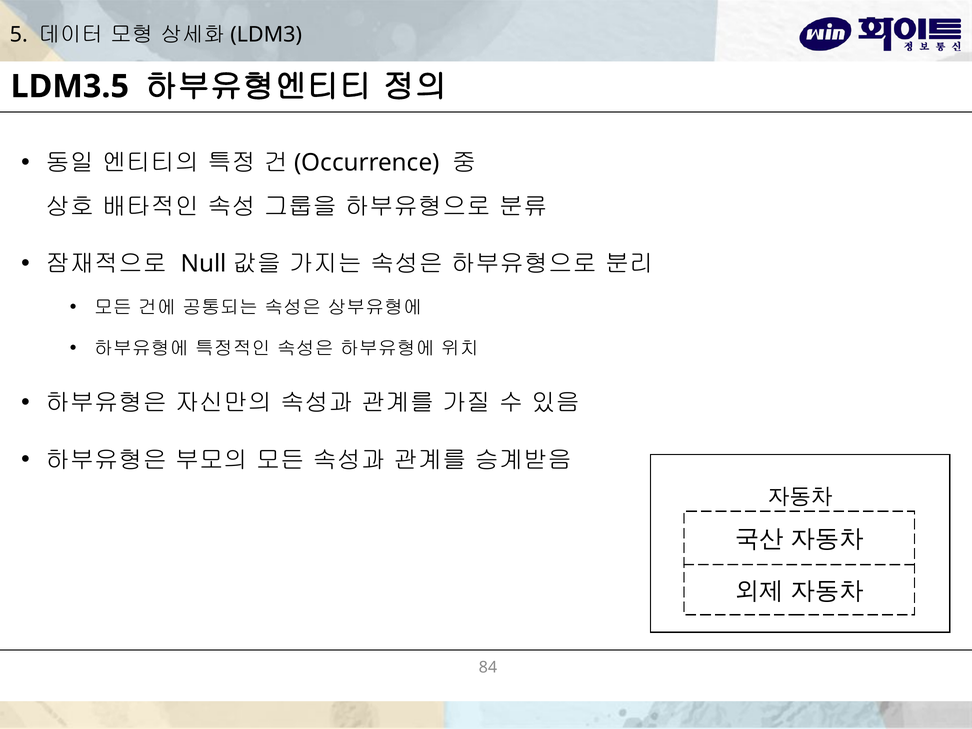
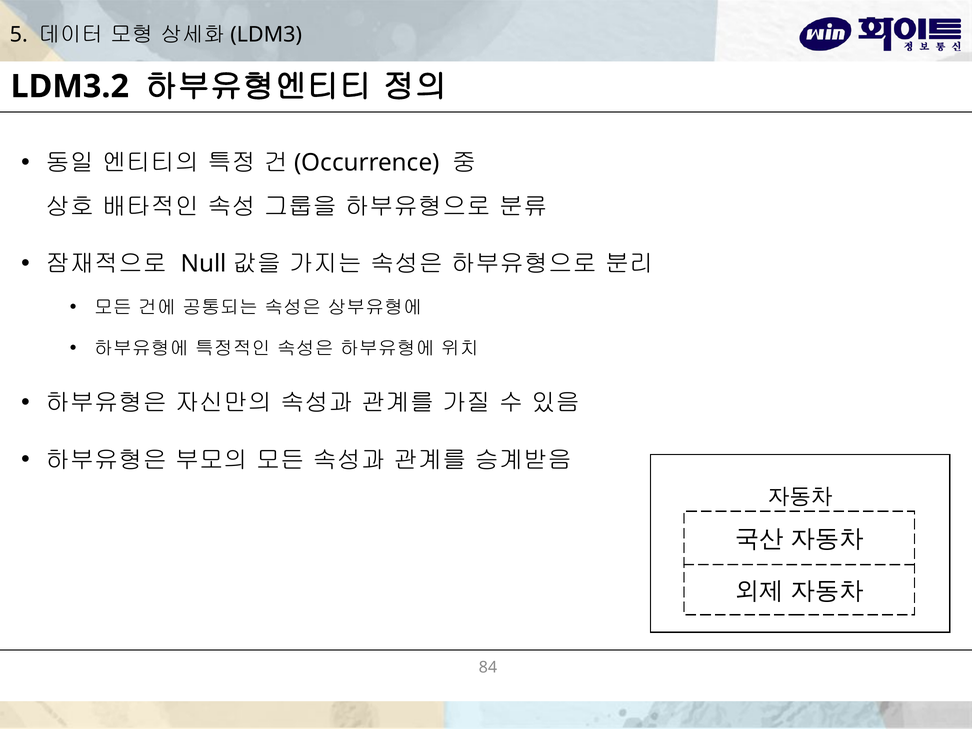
LDM3.5: LDM3.5 -> LDM3.2 (70, 87)
